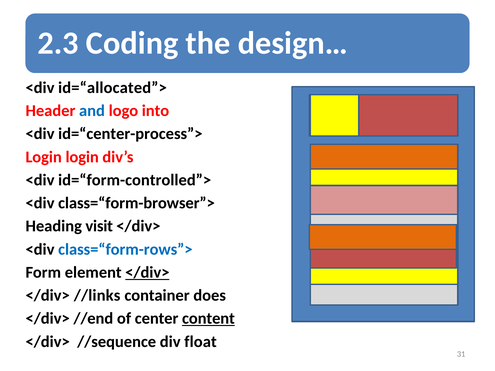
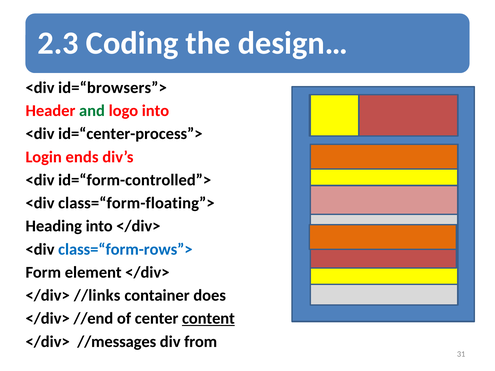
id=“allocated”>: id=“allocated”> -> id=“browsers”> (112, 88)
and colour: blue -> green (92, 111)
Login login: login -> ends (82, 157)
class=“form-browser”>: class=“form-browser”> -> class=“form-floating”> (136, 203)
Heading visit: visit -> into (99, 226)
</div> underline: present -> none (147, 273)
//sequence: //sequence -> //messages (117, 342)
float: float -> from (201, 342)
